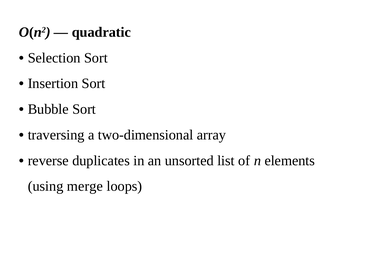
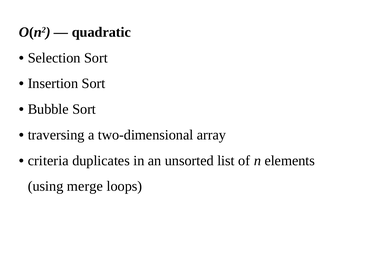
reverse: reverse -> criteria (48, 160)
